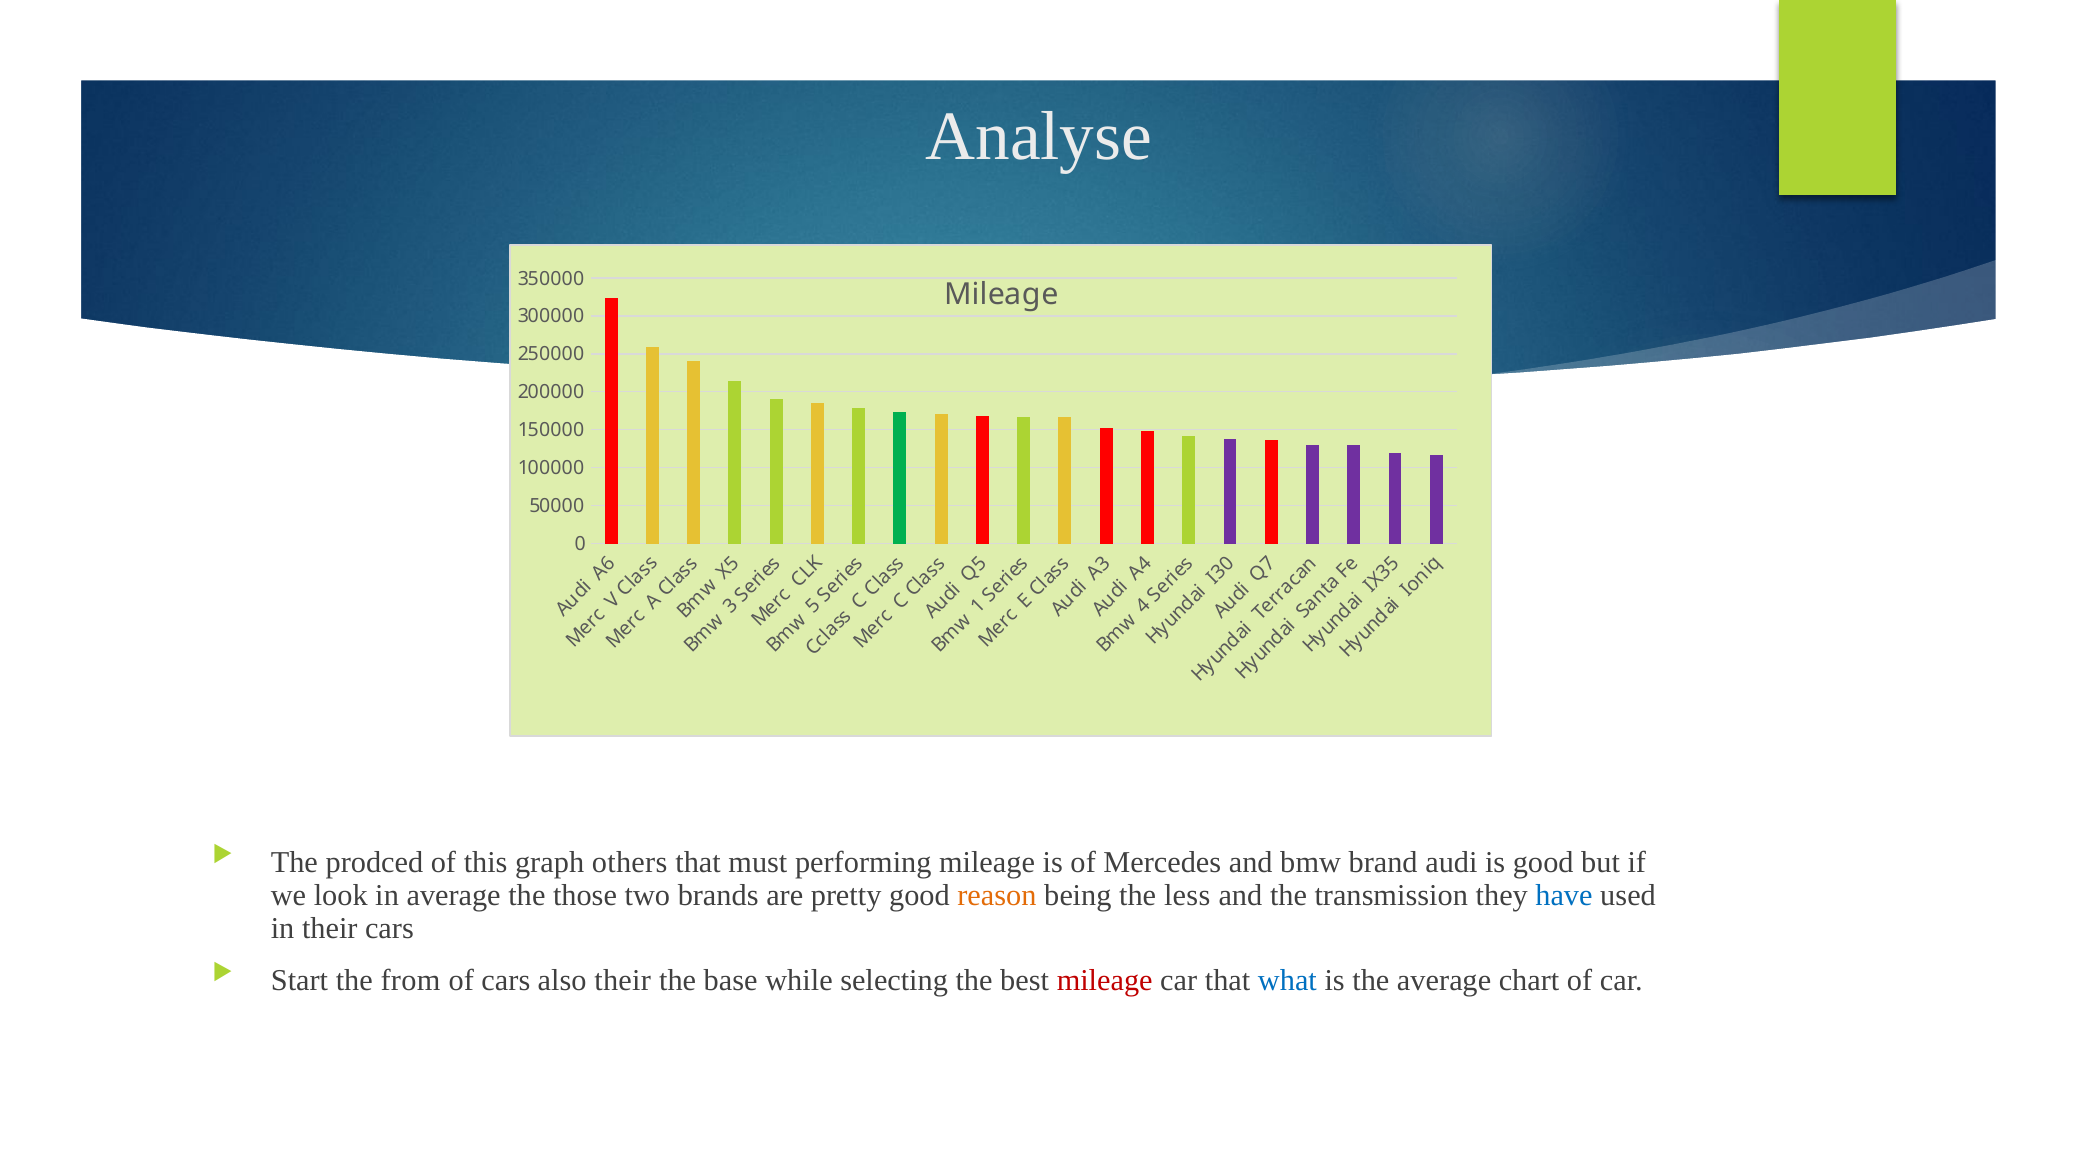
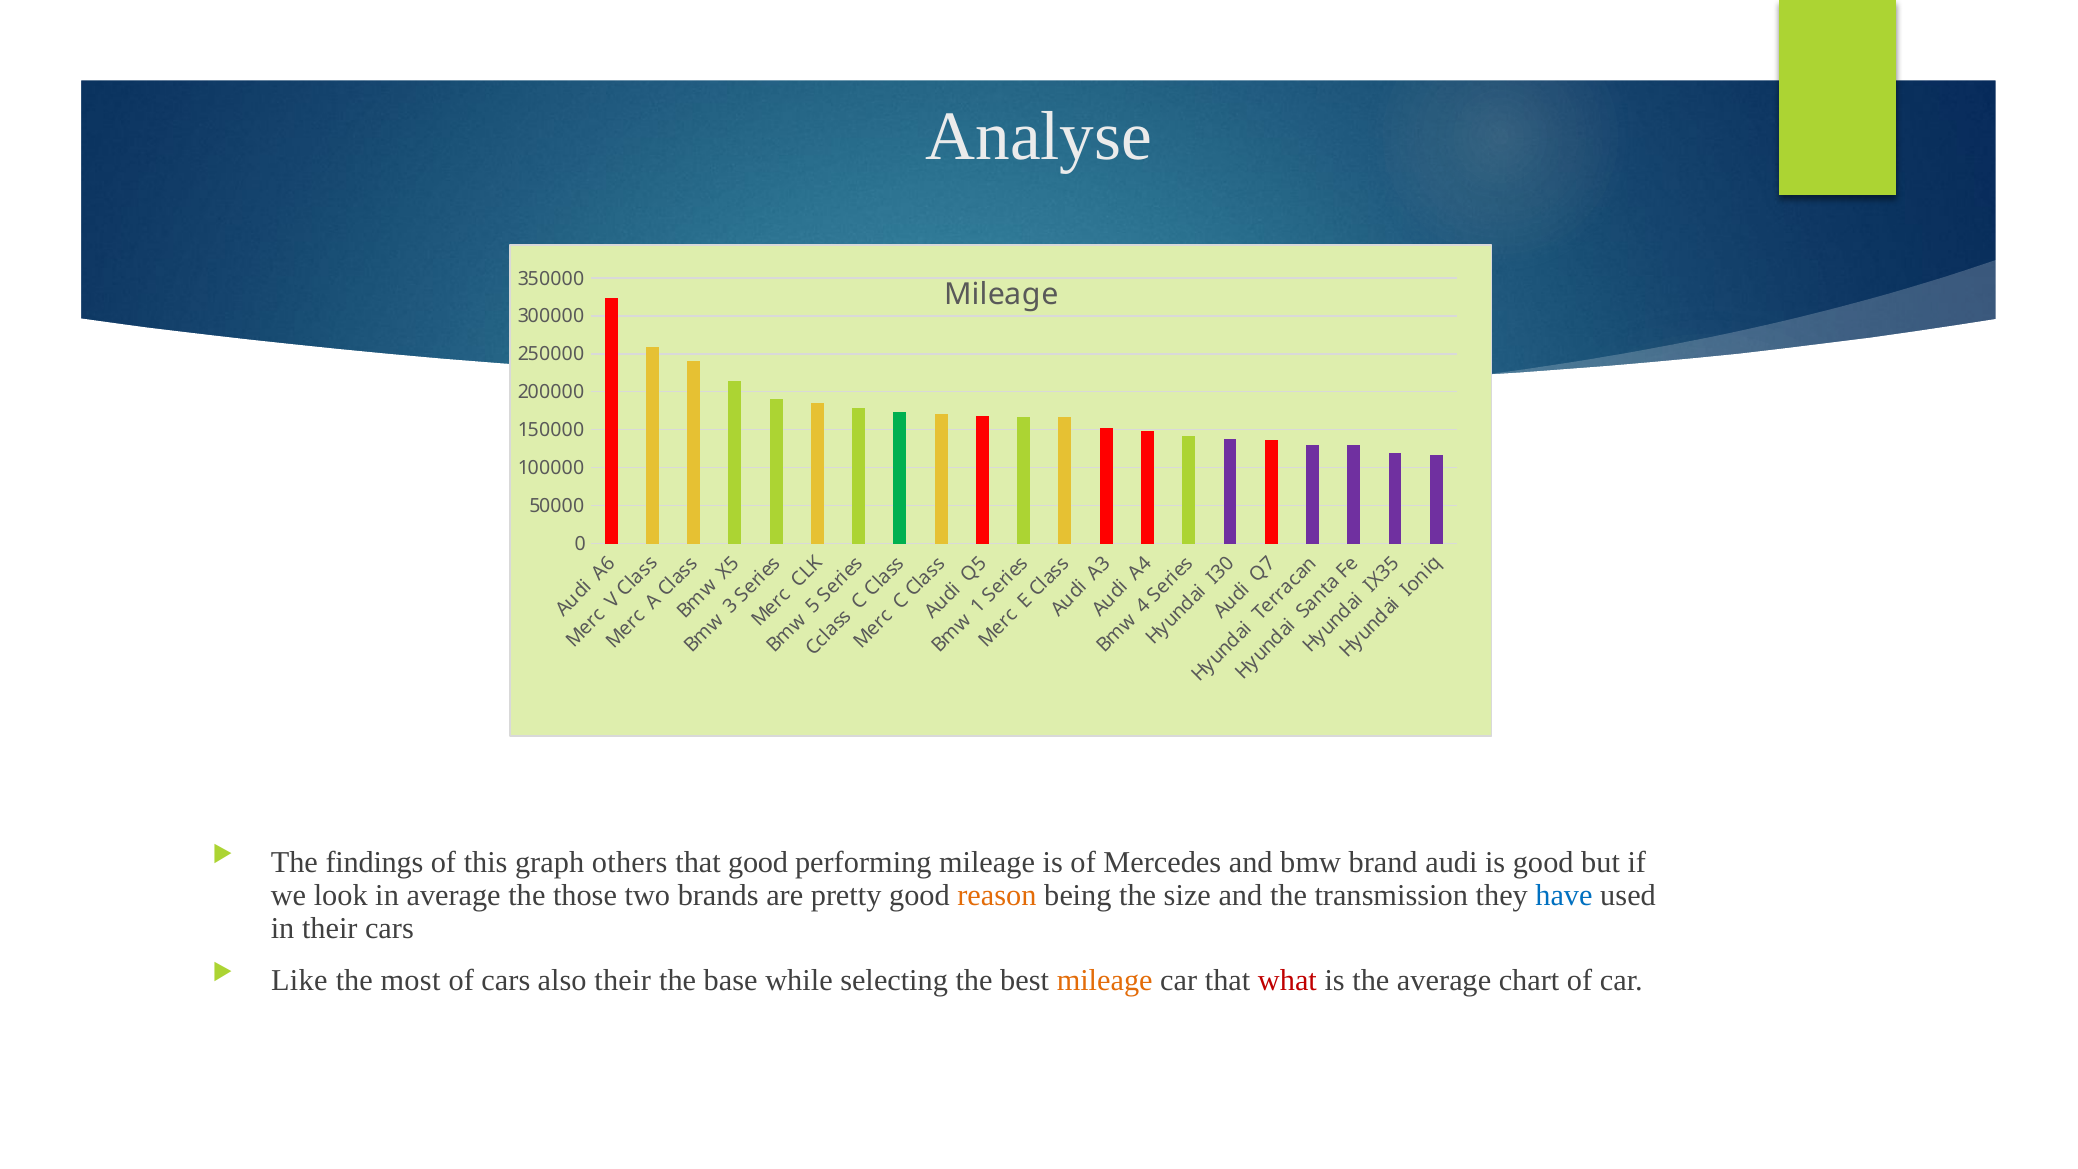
prodced: prodced -> findings (375, 863)
that must: must -> good (758, 863)
less: less -> size (1187, 895)
Start: Start -> Like (299, 980)
from: from -> most (411, 980)
mileage colour: red -> orange (1105, 980)
what colour: blue -> red (1287, 980)
